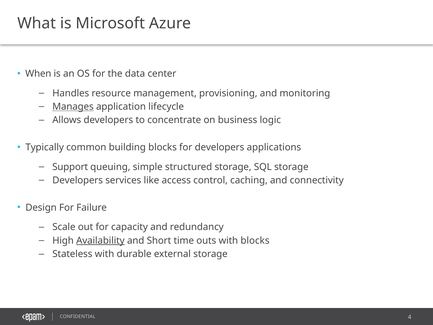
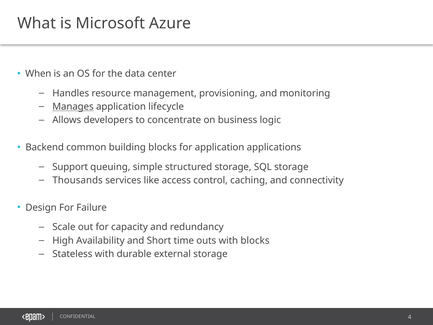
Typically: Typically -> Backend (45, 147)
for developers: developers -> application (220, 147)
Developers: Developers -> Thousands (78, 180)
Availability underline: present -> none (100, 240)
